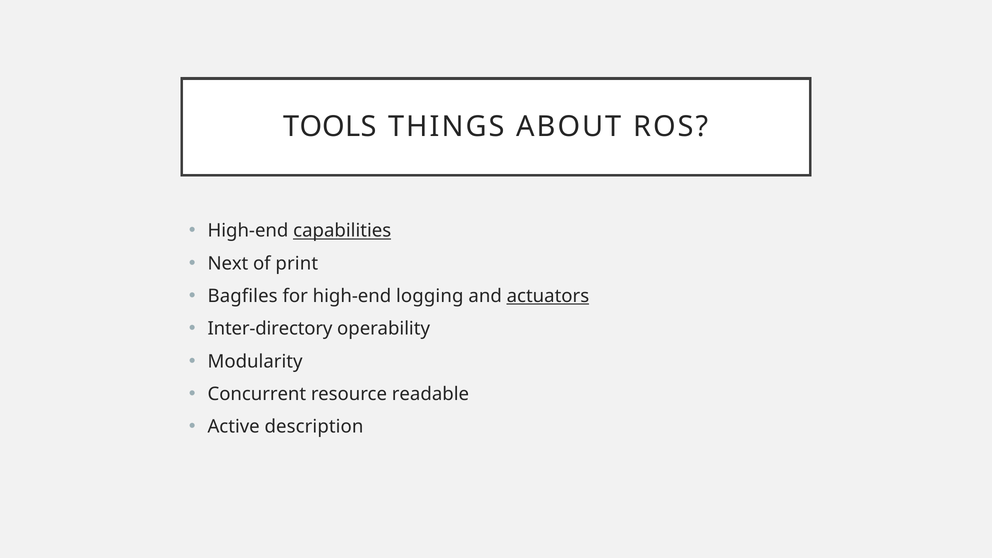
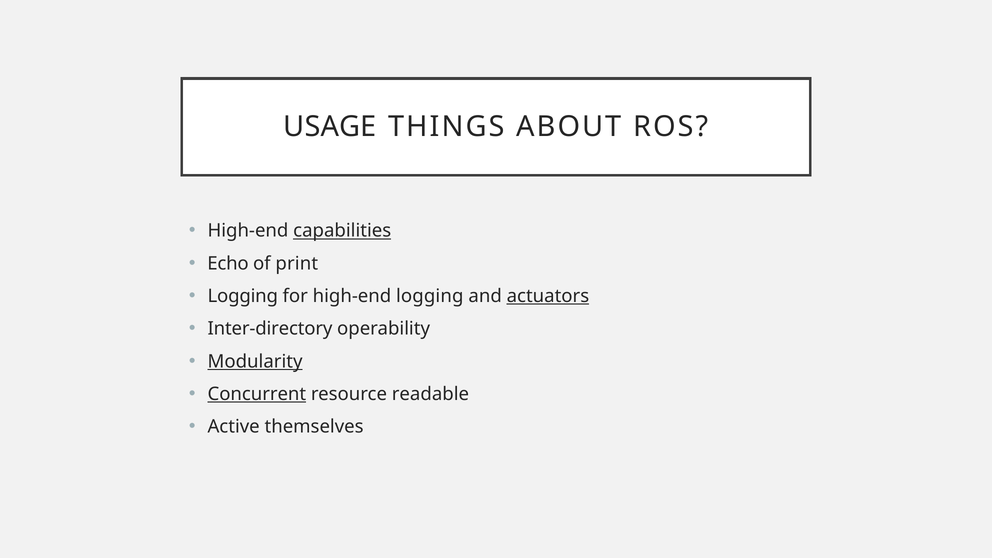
TOOLS: TOOLS -> USAGE (330, 127)
Next: Next -> Echo (228, 263)
Bagfiles: Bagfiles -> Logging (243, 296)
Modularity underline: none -> present (255, 361)
Concurrent underline: none -> present (257, 394)
description: description -> themselves (314, 427)
